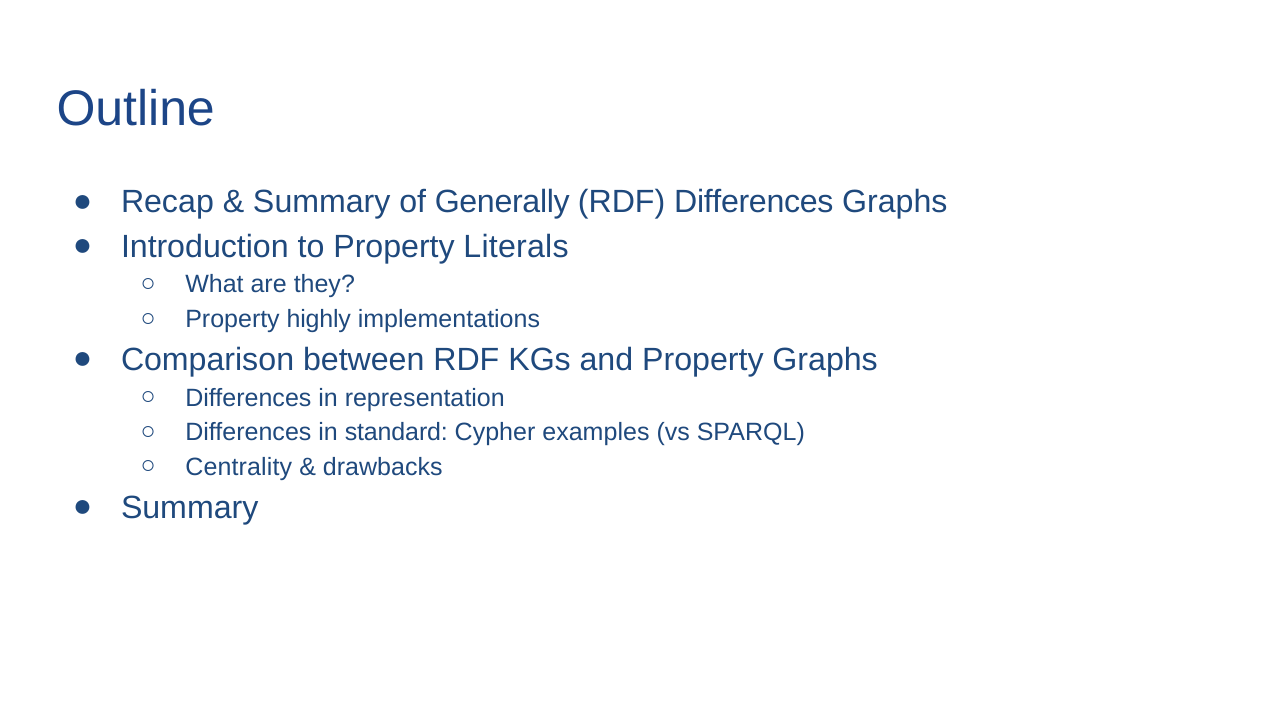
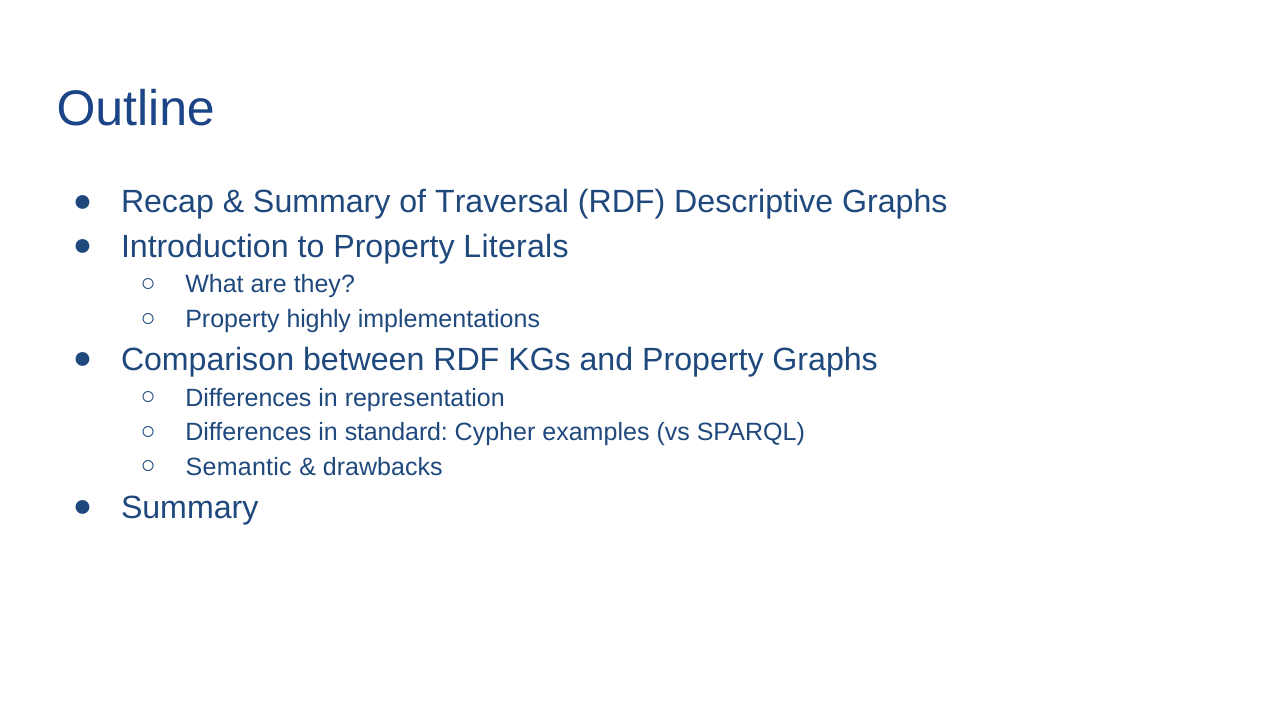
Generally: Generally -> Traversal (502, 202)
RDF Differences: Differences -> Descriptive (754, 202)
Centrality: Centrality -> Semantic (239, 467)
